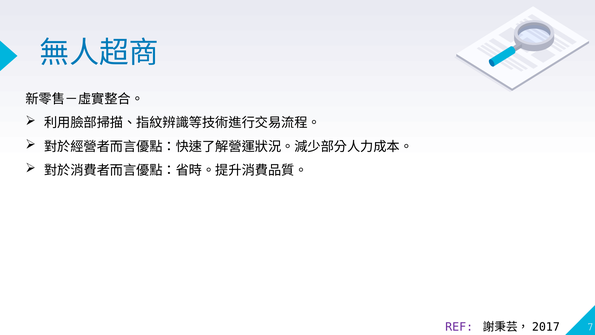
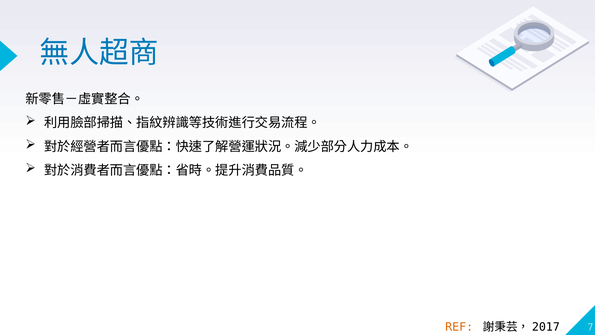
REF colour: purple -> orange (459, 327)
